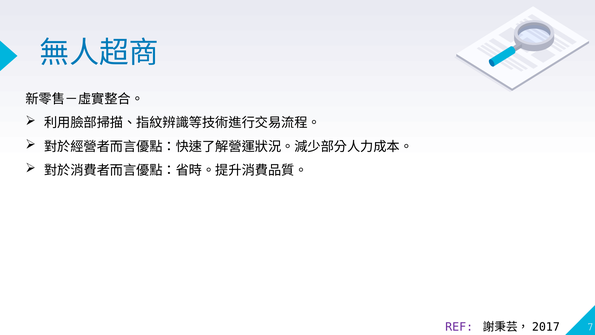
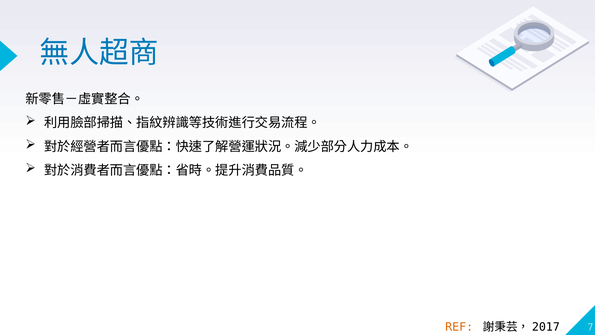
REF colour: purple -> orange (459, 327)
